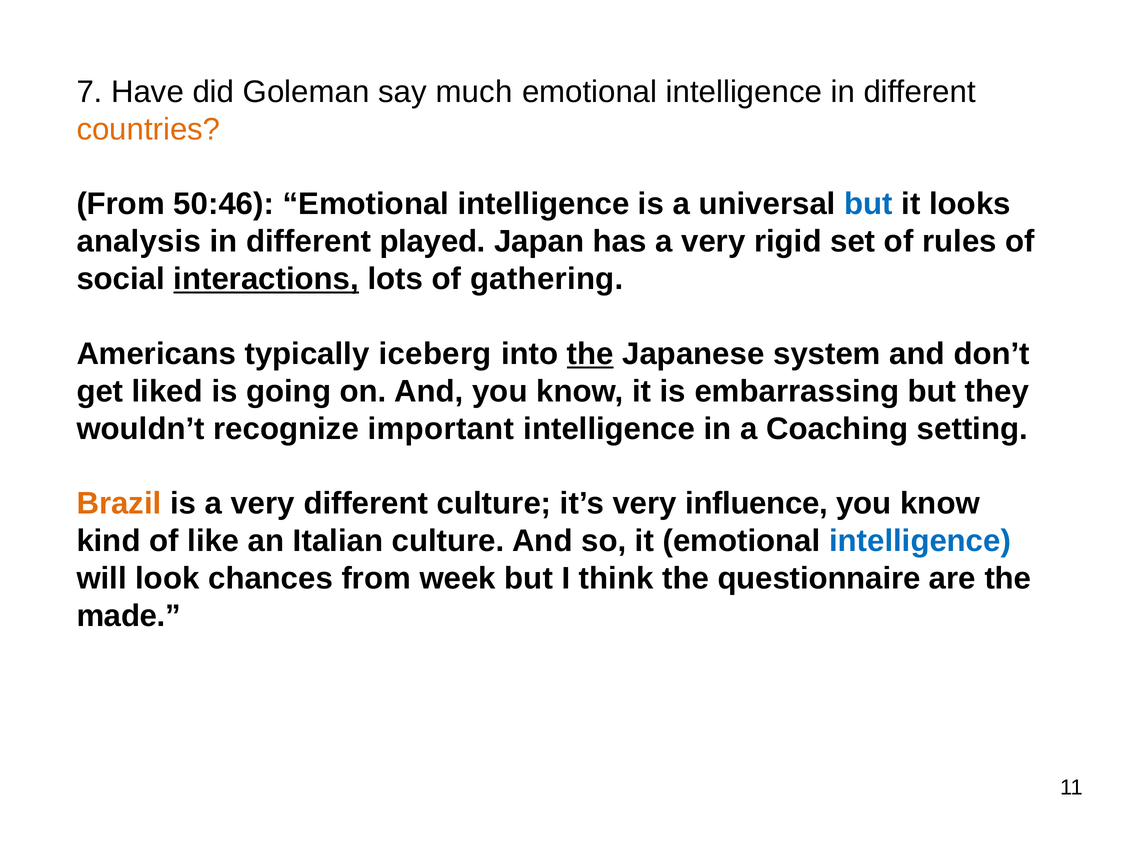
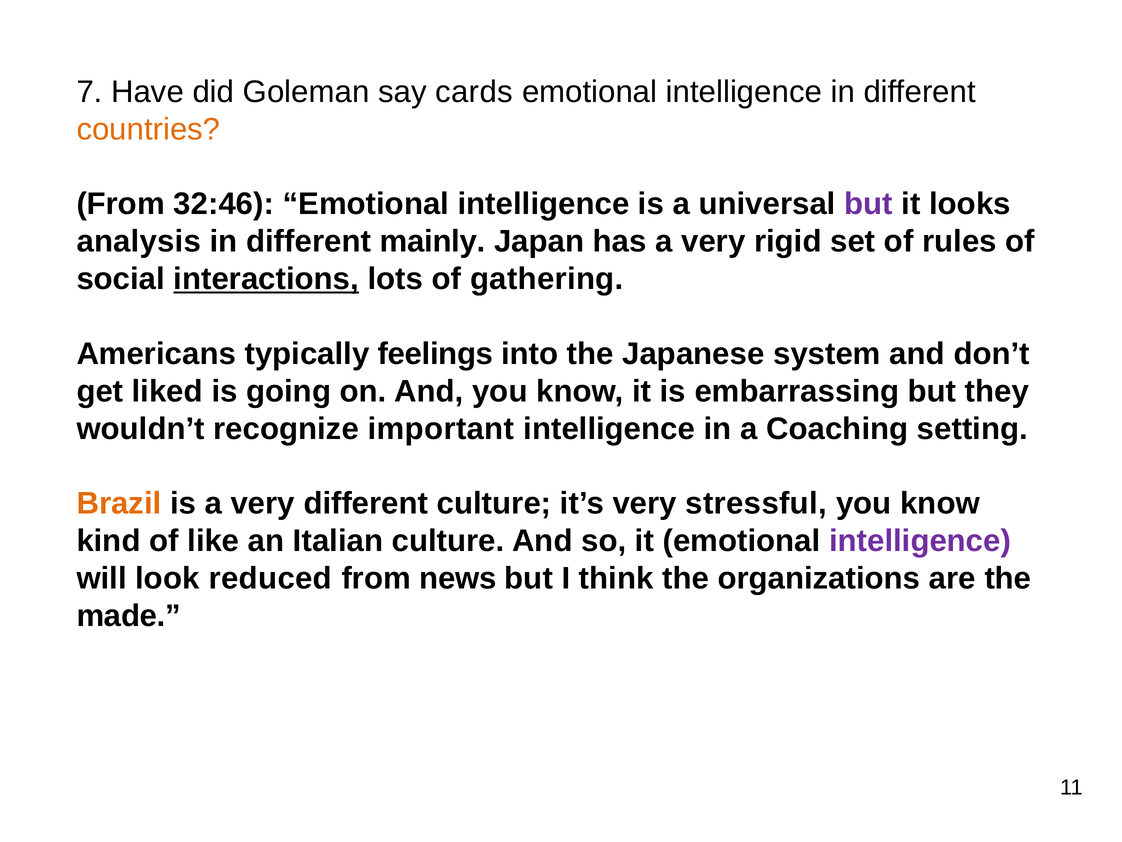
much: much -> cards (474, 92)
50:46: 50:46 -> 32:46 (224, 204)
but colour: blue -> purple (869, 204)
played: played -> mainly (433, 241)
iceberg: iceberg -> feelings (435, 354)
the underline: present -> none (590, 354)
influence: influence -> stressful (756, 503)
intelligence colour: blue -> purple (920, 541)
chances: chances -> reduced (270, 578)
week: week -> news (458, 578)
questionnaire: questionnaire -> organizations (819, 578)
